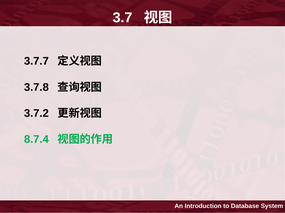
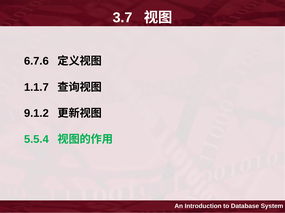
3.7.7: 3.7.7 -> 6.7.6 (36, 61)
3.7.8: 3.7.8 -> 1.1.7 (36, 87)
3.7.2: 3.7.2 -> 9.1.2 (36, 114)
8.7.4: 8.7.4 -> 5.5.4 (36, 140)
